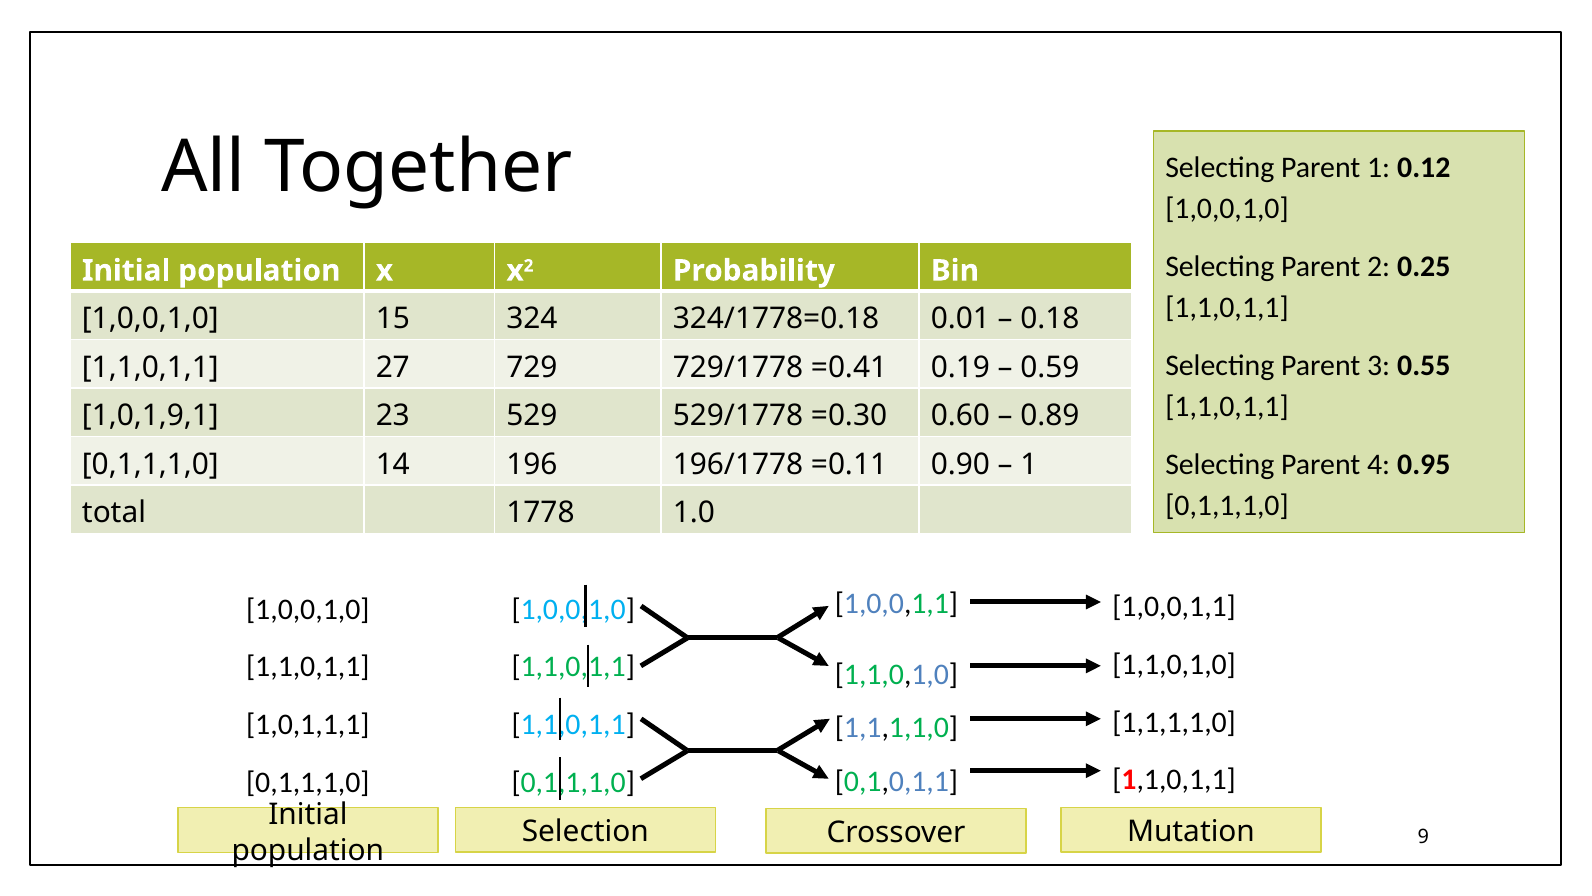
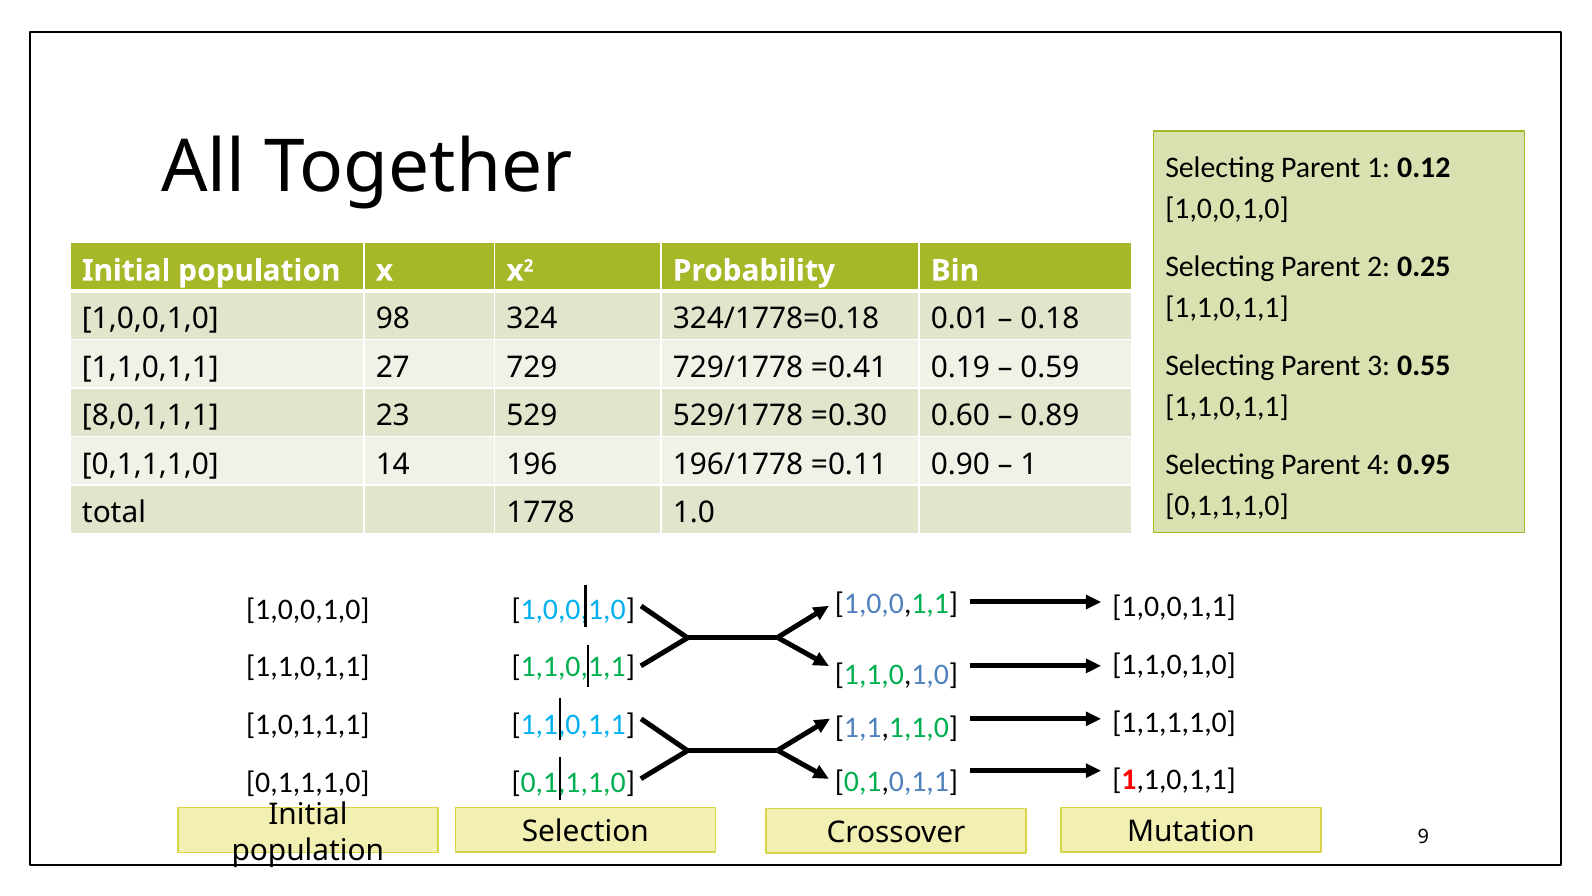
15: 15 -> 98 (393, 319)
1,0,1,9,1: 1,0,1,9,1 -> 8,0,1,1,1 (150, 416)
